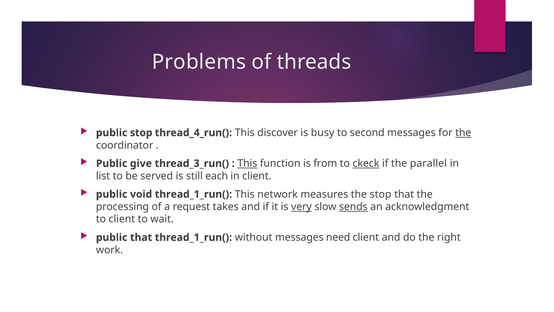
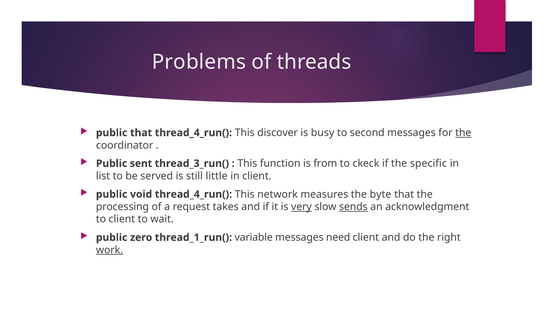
public stop: stop -> that (141, 133)
give: give -> sent (141, 163)
This underline: present -> none (247, 163)
ckeck underline: present -> none (366, 163)
parallel: parallel -> specific (428, 163)
each: each -> little (217, 176)
void thread_1_run(: thread_1_run( -> thread_4_run( (193, 194)
the stop: stop -> byte (381, 194)
public that: that -> zero (141, 237)
without: without -> variable (254, 237)
work underline: none -> present (109, 250)
